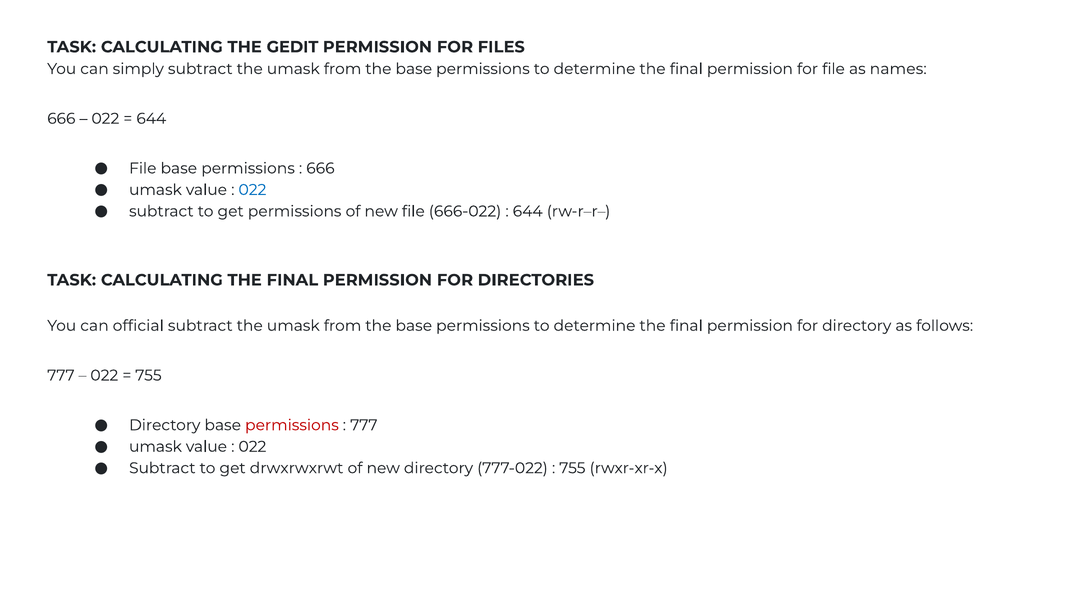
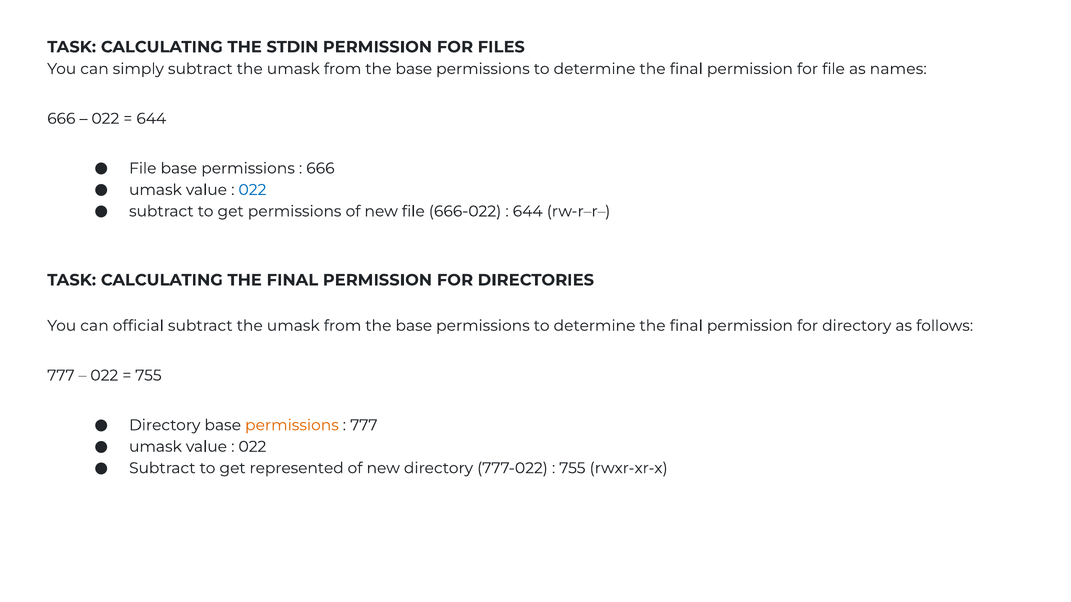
GEDIT: GEDIT -> STDIN (292, 47)
permissions colour: red -> orange (292, 425)
drwxrwxrwt: drwxrwxrwt -> represented (297, 468)
